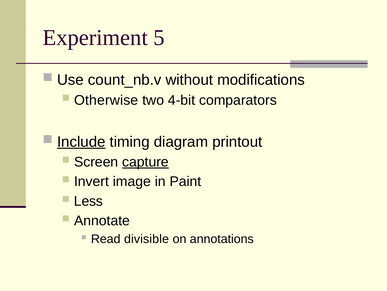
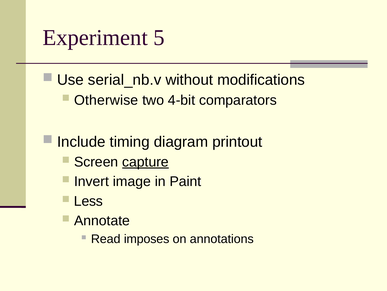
count_nb.v: count_nb.v -> serial_nb.v (125, 80)
Include underline: present -> none (81, 141)
divisible: divisible -> imposes (147, 238)
